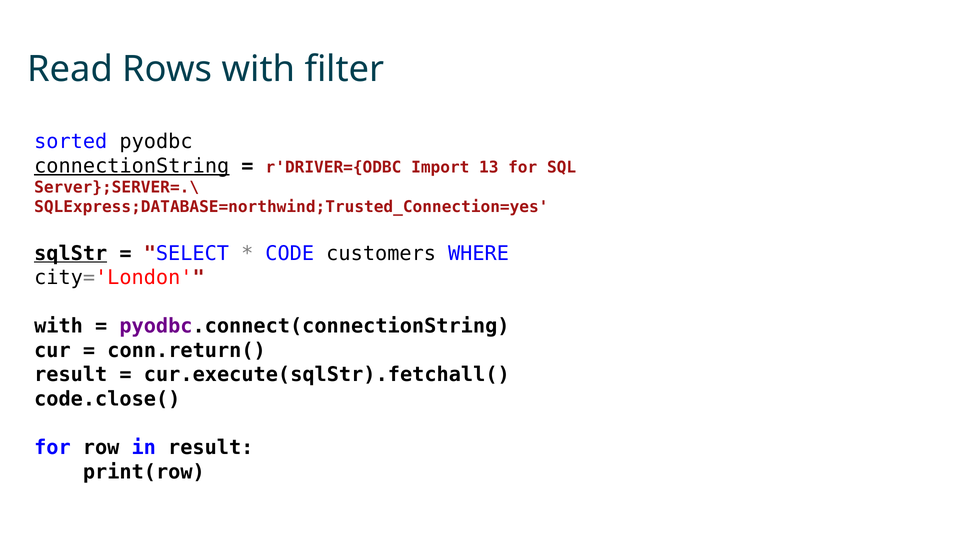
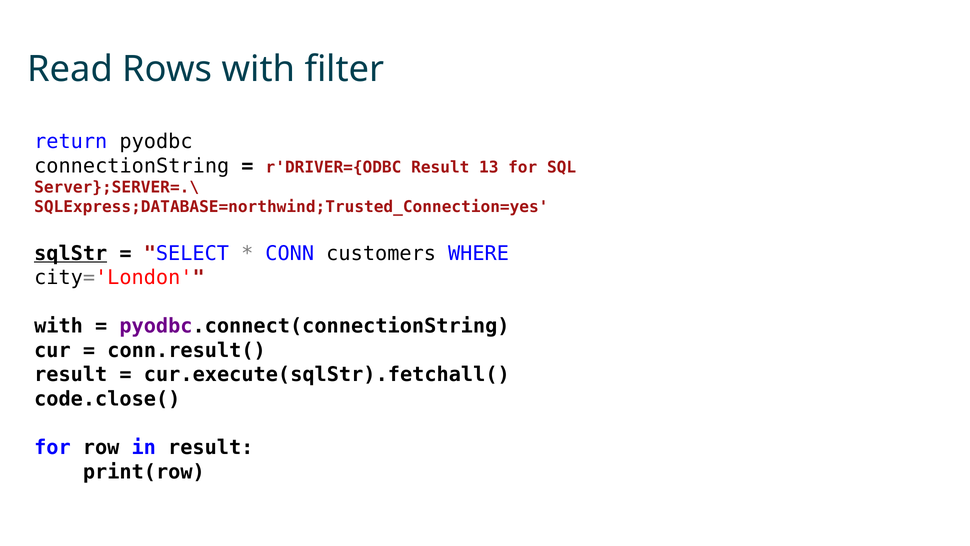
sorted: sorted -> return (71, 142)
connectionString underline: present -> none (132, 166)
r'DRIVER={ODBC Import: Import -> Result (440, 167)
CODE: CODE -> CONN (290, 253)
conn.return(: conn.return( -> conn.result( (187, 350)
